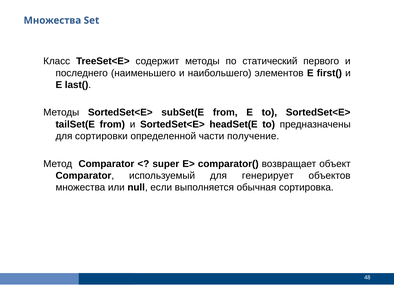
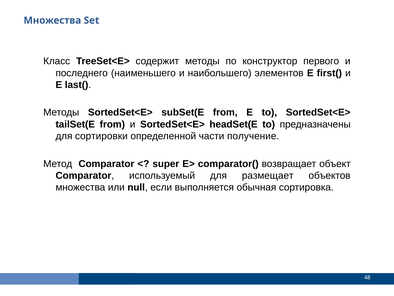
статический: статический -> конструктор (270, 61)
генерирует: генерирует -> размещает (268, 175)
